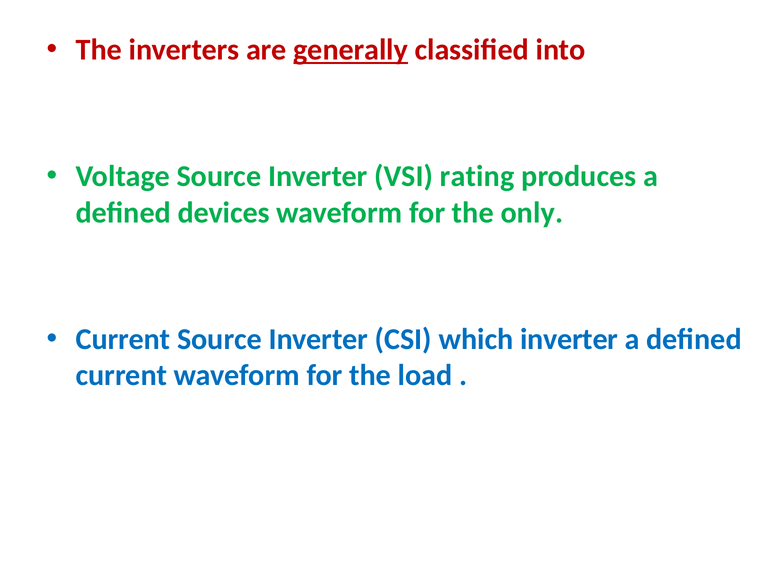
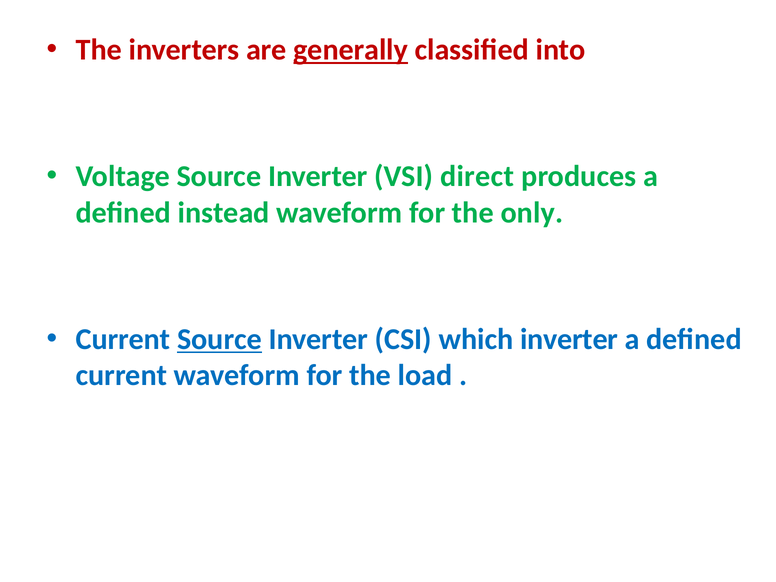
rating: rating -> direct (477, 176)
devices: devices -> instead (224, 213)
Source underline: none -> present (219, 339)
